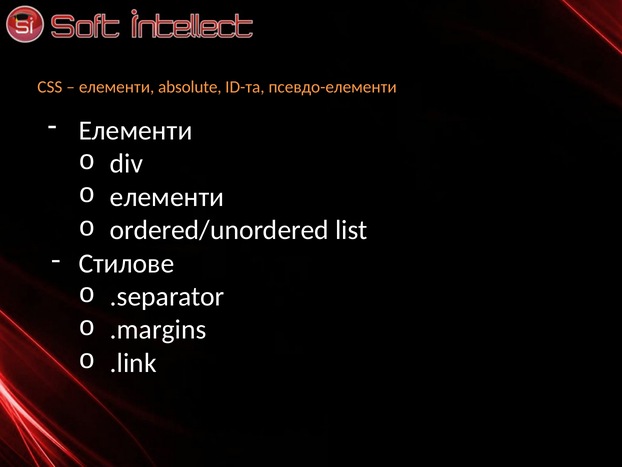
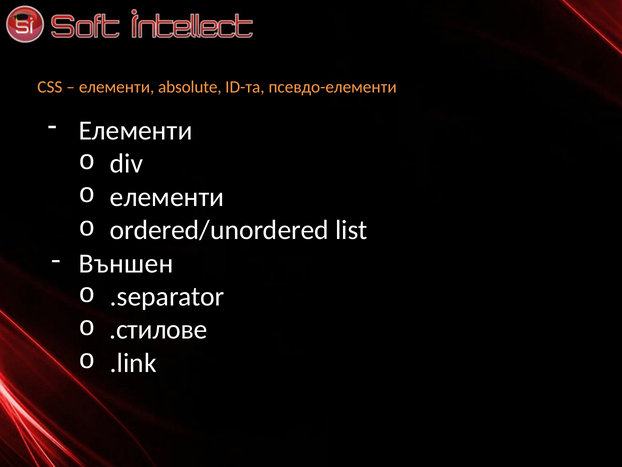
Стилове: Стилове -> Външен (126, 263)
.margins: .margins -> .стилове (158, 329)
